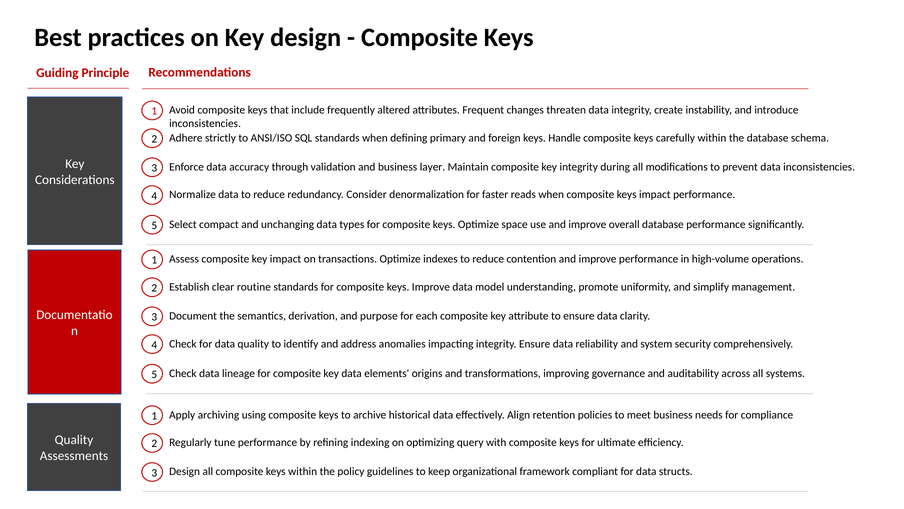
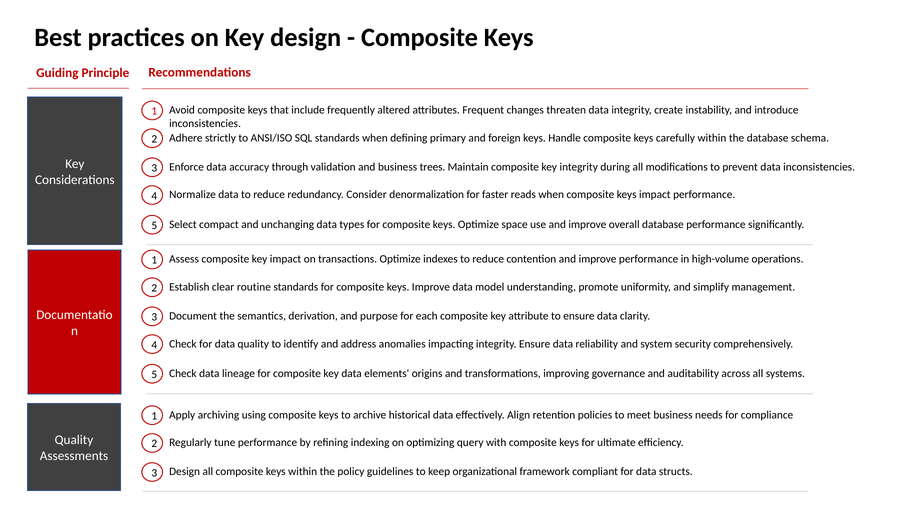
layer: layer -> trees (432, 167)
